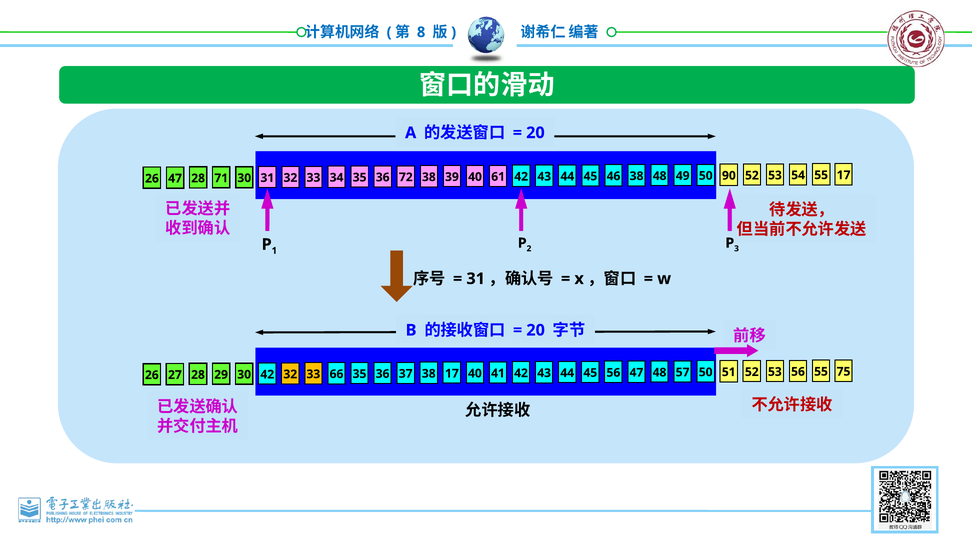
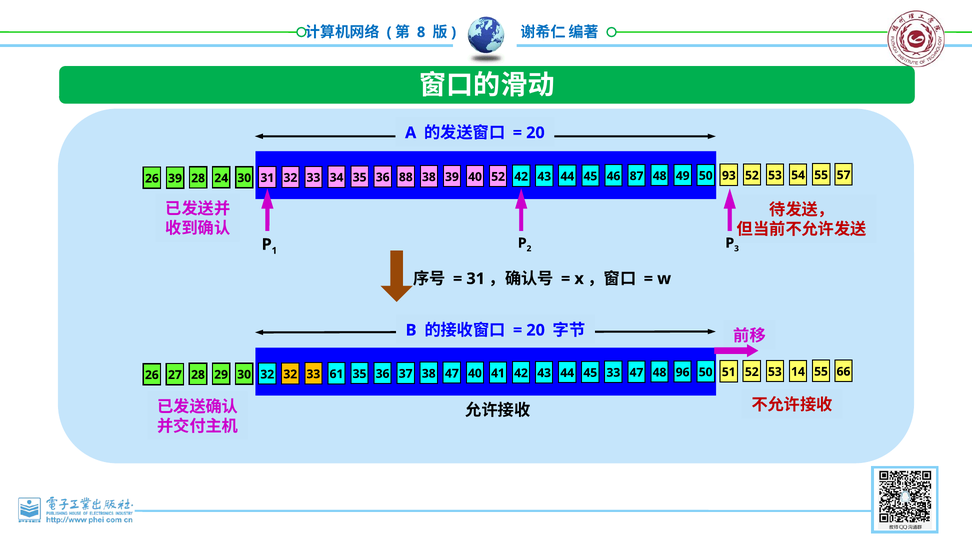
26 47: 47 -> 39 (175, 178)
71: 71 -> 24 (221, 178)
72: 72 -> 88 (406, 177)
40 61: 61 -> 52 (498, 177)
46 38: 38 -> 87 (637, 176)
90: 90 -> 93 (729, 176)
55 17: 17 -> 57 (844, 175)
30 42: 42 -> 32 (267, 374)
66: 66 -> 61 (336, 374)
38 17: 17 -> 47 (452, 373)
45 56: 56 -> 33 (613, 373)
57: 57 -> 96 (683, 372)
53 56: 56 -> 14 (798, 372)
75: 75 -> 66 (843, 371)
